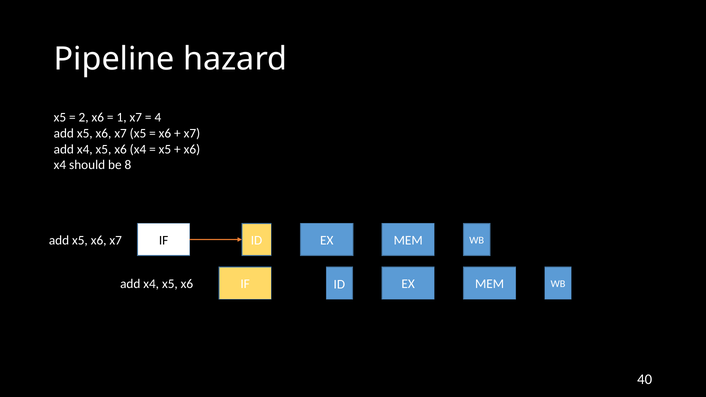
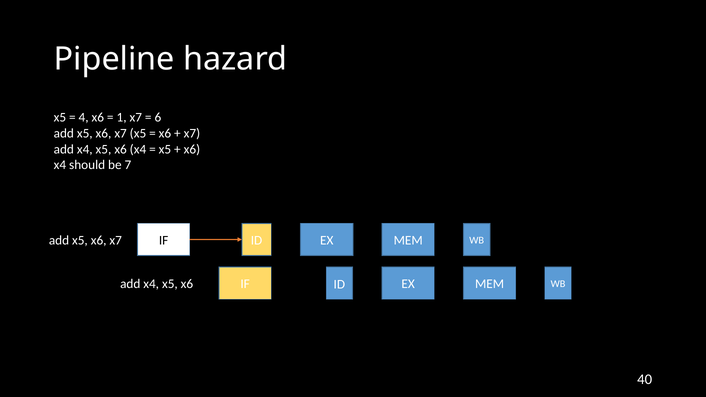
2: 2 -> 4 (84, 117)
4: 4 -> 6 (158, 117)
8: 8 -> 7 (128, 165)
